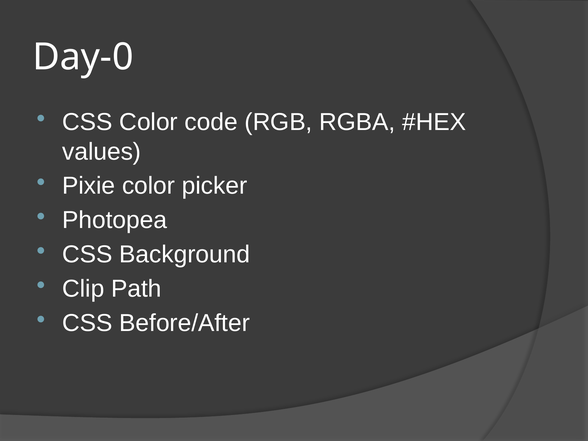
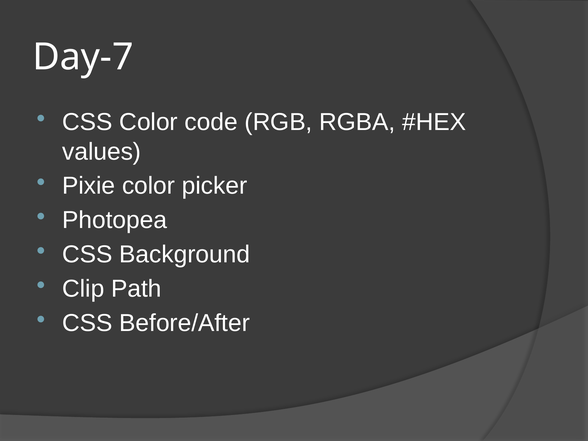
Day-0: Day-0 -> Day-7 (83, 57)
